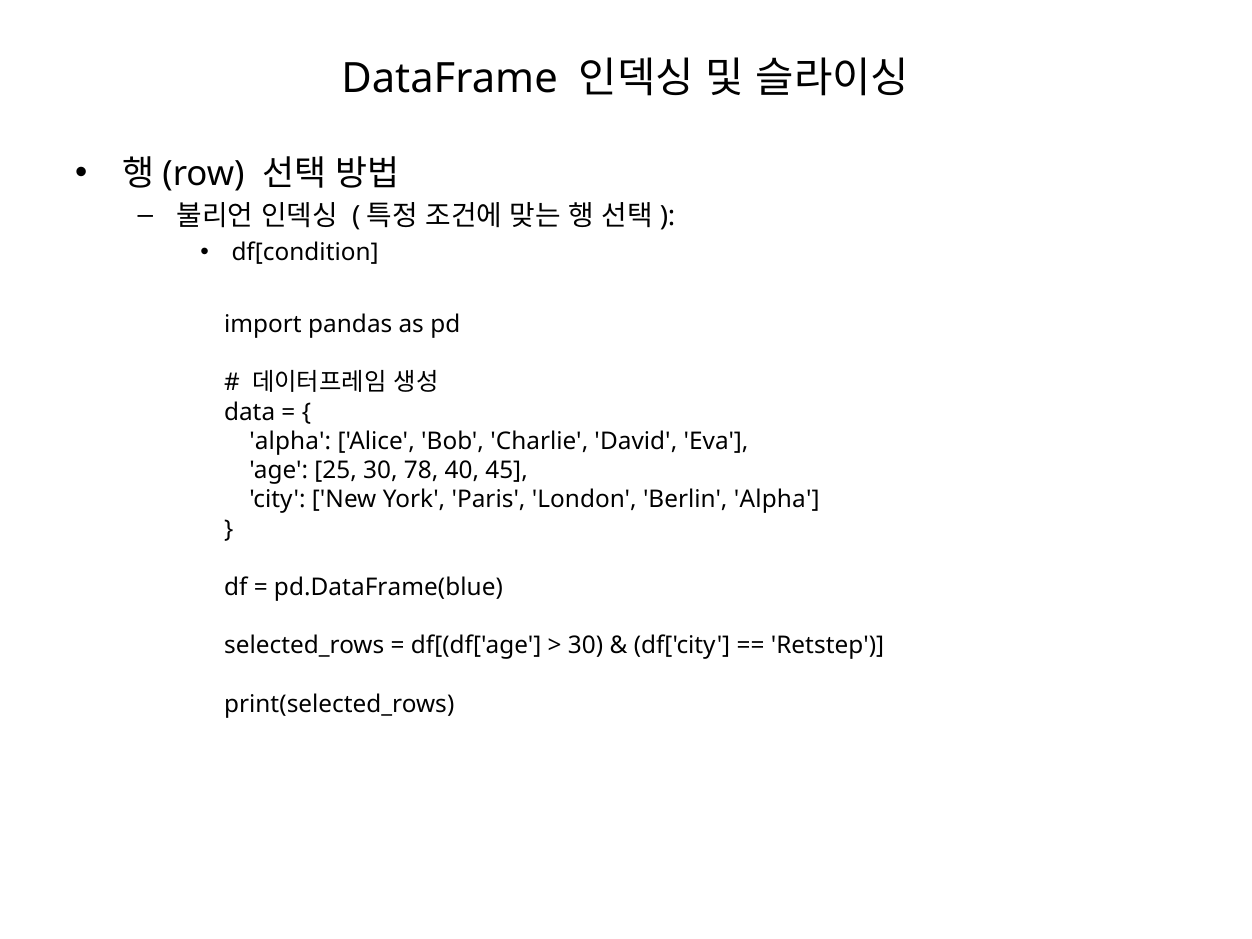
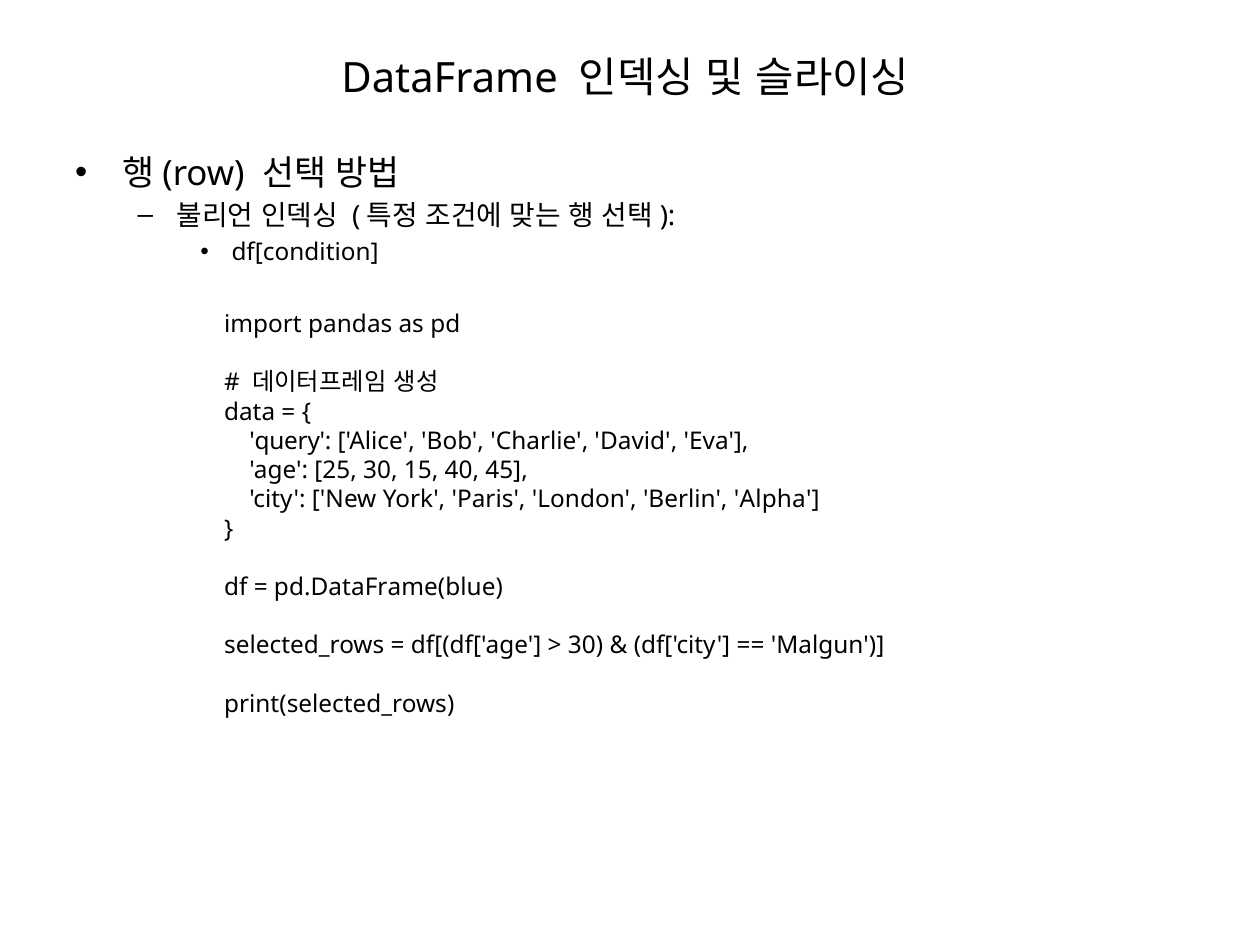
alpha: alpha -> query (290, 441)
78: 78 -> 15 (421, 471)
Retstep: Retstep -> Malgun (828, 646)
